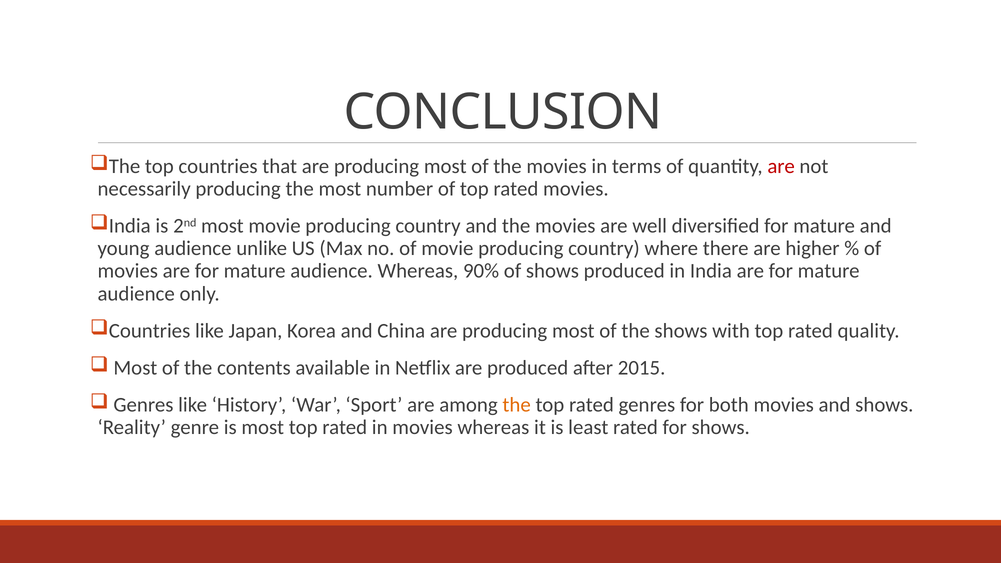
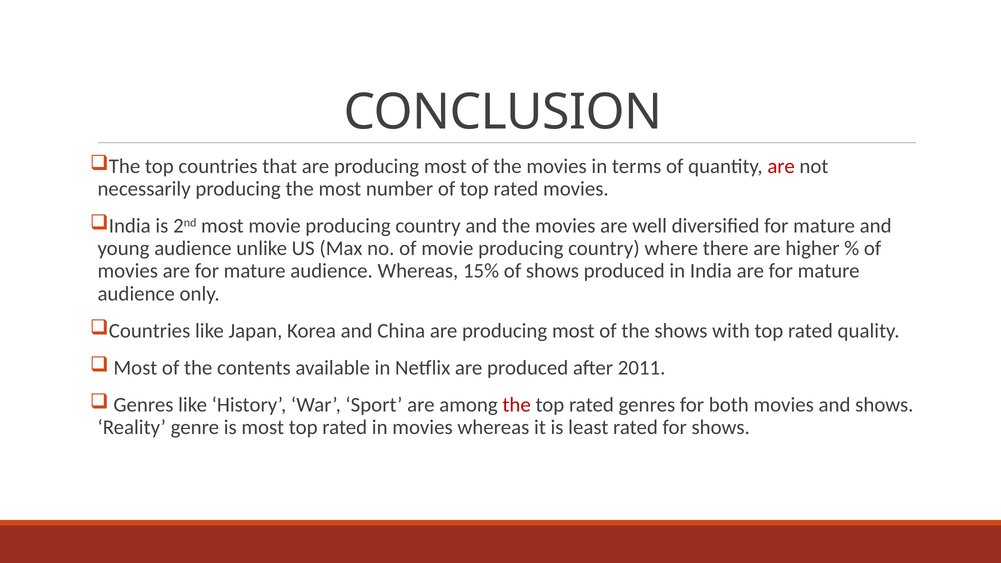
90%: 90% -> 15% (481, 271)
2015: 2015 -> 2011 (642, 368)
the colour: orange -> red (517, 405)
